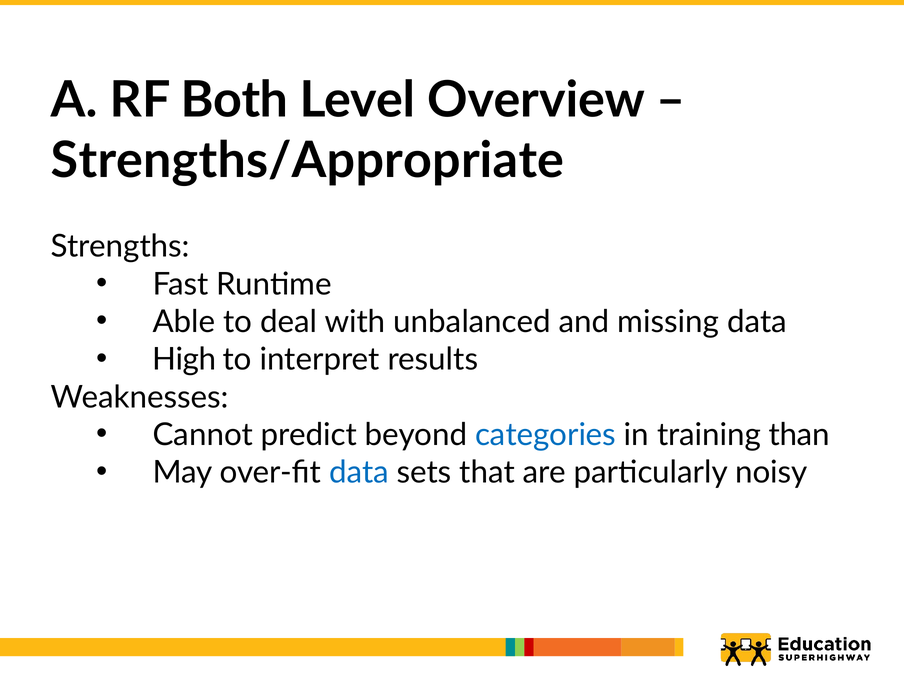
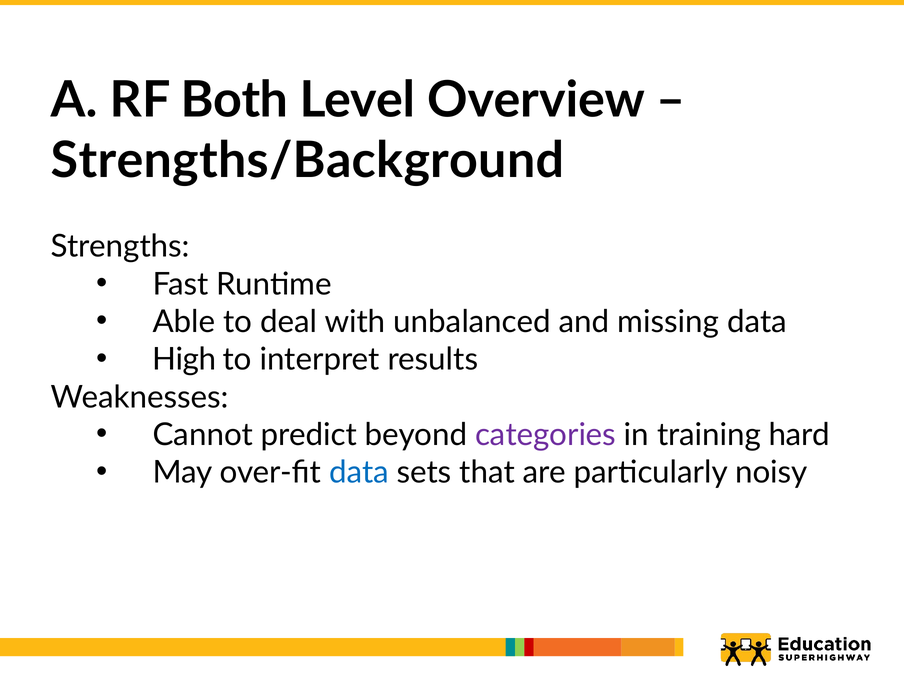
Strengths/Appropriate: Strengths/Appropriate -> Strengths/Background (308, 160)
categories colour: blue -> purple (546, 435)
than: than -> hard (799, 435)
